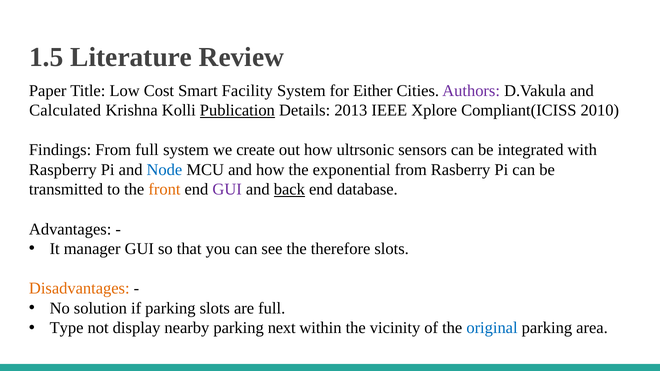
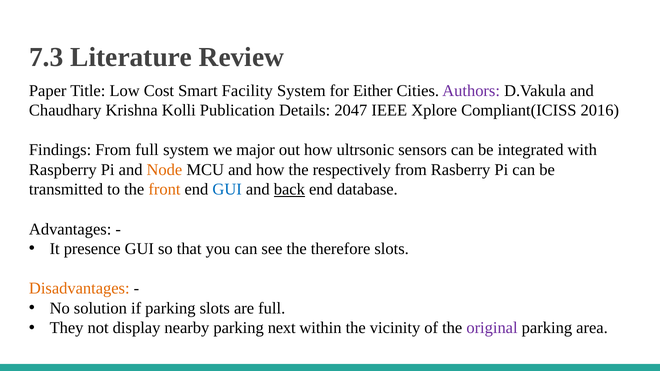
1.5: 1.5 -> 7.3 (46, 57)
Calculated: Calculated -> Chaudhary (65, 110)
Publication underline: present -> none (237, 110)
2013: 2013 -> 2047 (351, 110)
2010: 2010 -> 2016 (600, 110)
create: create -> major (256, 150)
Node colour: blue -> orange (164, 170)
exponential: exponential -> respectively (352, 170)
GUI colour: purple -> blue (227, 190)
manager: manager -> presence (92, 249)
Type: Type -> They (67, 328)
original colour: blue -> purple (492, 328)
